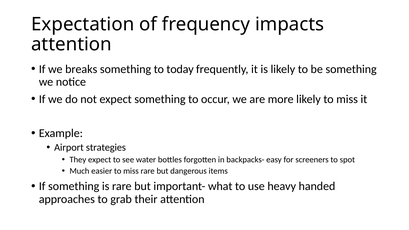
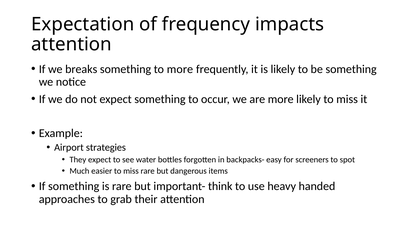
to today: today -> more (180, 69)
what: what -> think (220, 186)
